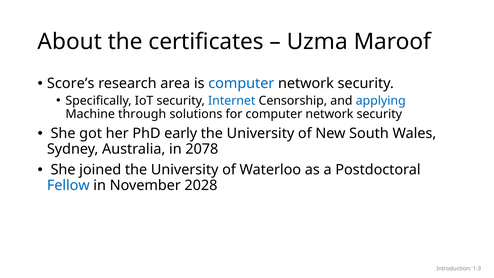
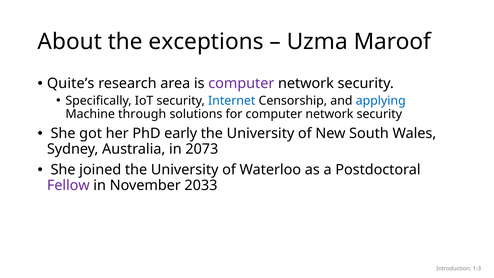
certificates: certificates -> exceptions (206, 42)
Score’s: Score’s -> Quite’s (71, 84)
computer colour: blue -> purple (241, 84)
2078: 2078 -> 2073 (202, 149)
Fellow colour: blue -> purple (68, 185)
2028: 2028 -> 2033 (201, 185)
